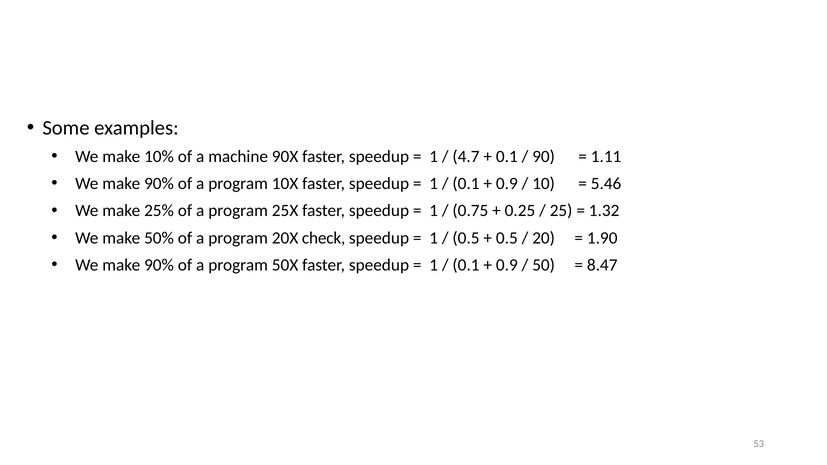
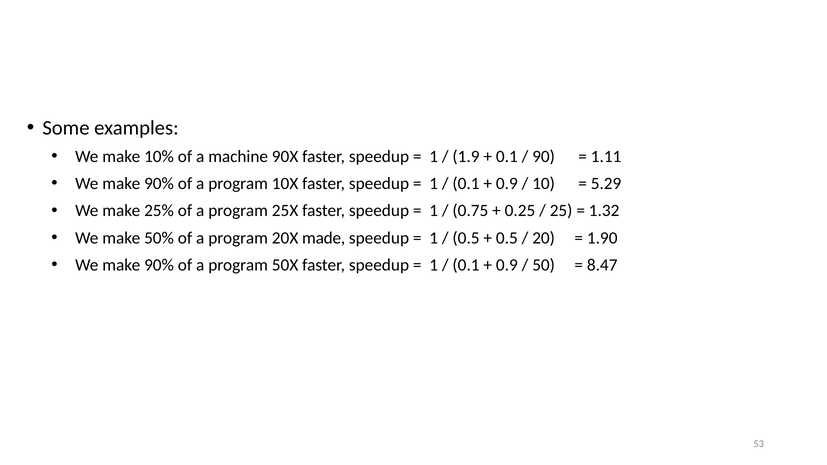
4.7: 4.7 -> 1.9 (466, 157)
5.46: 5.46 -> 5.29 (606, 184)
check: check -> made (324, 238)
